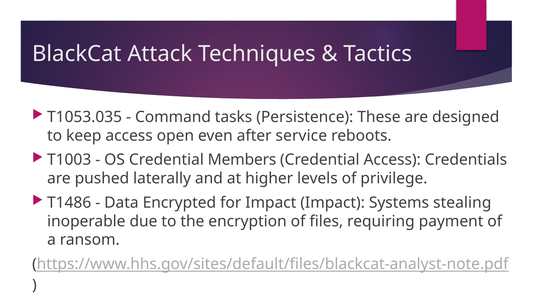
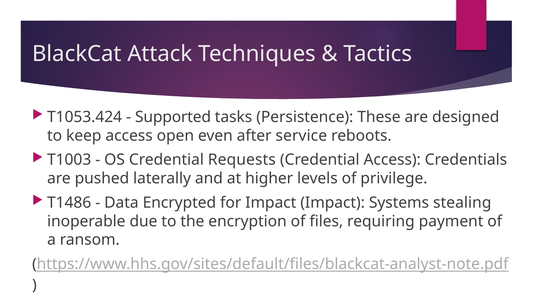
T1053.035: T1053.035 -> T1053.424 (85, 117)
Command: Command -> Supported (173, 117)
Members: Members -> Requests (242, 160)
